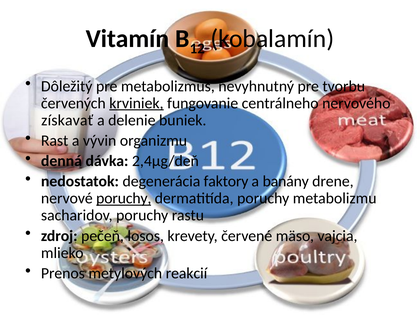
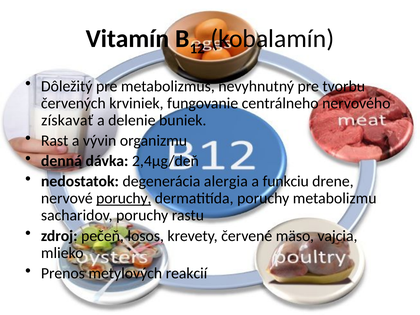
krviniek underline: present -> none (136, 103)
faktory: faktory -> alergia (226, 181)
banány: banány -> funkciu (286, 181)
